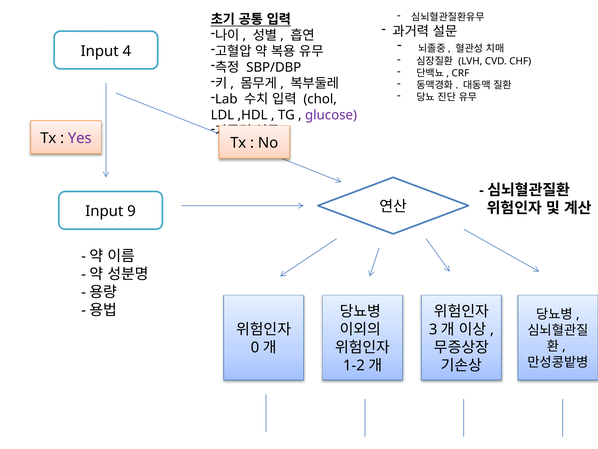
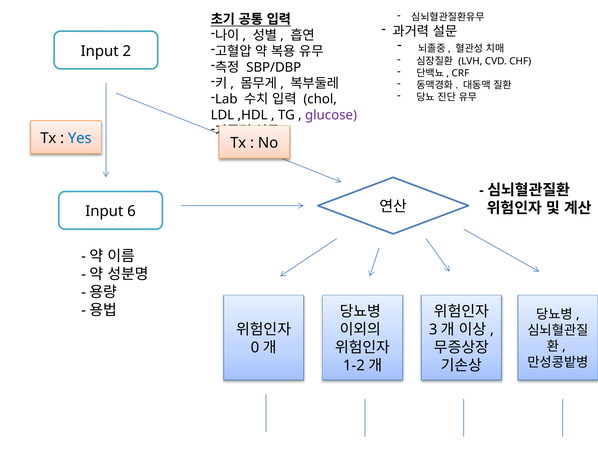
4: 4 -> 2 (127, 51)
Yes colour: purple -> blue (80, 138)
9: 9 -> 6 (132, 211)
